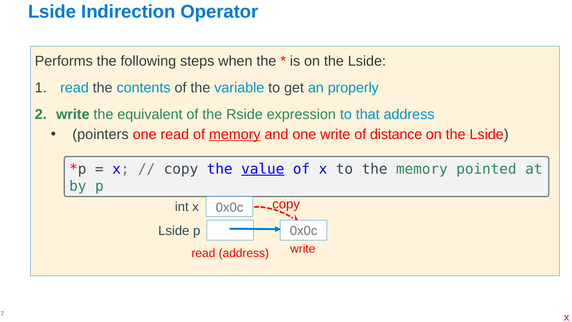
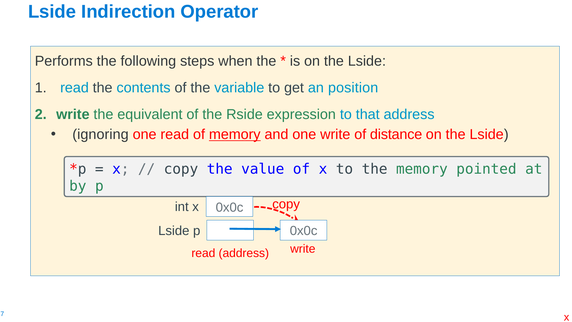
properly: properly -> position (353, 88)
pointers: pointers -> ignoring (100, 134)
value underline: present -> none (263, 169)
